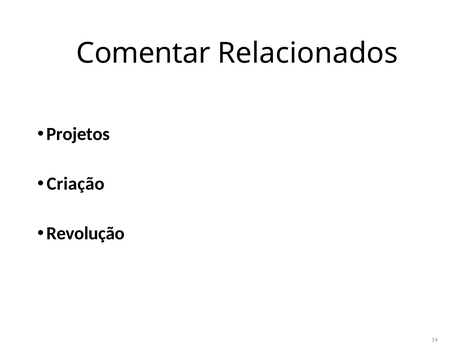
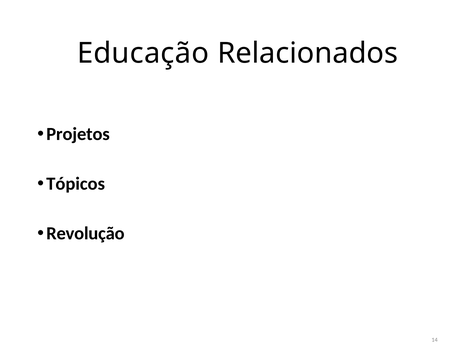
Comentar: Comentar -> Educação (143, 53)
Criação: Criação -> Tópicos (76, 184)
